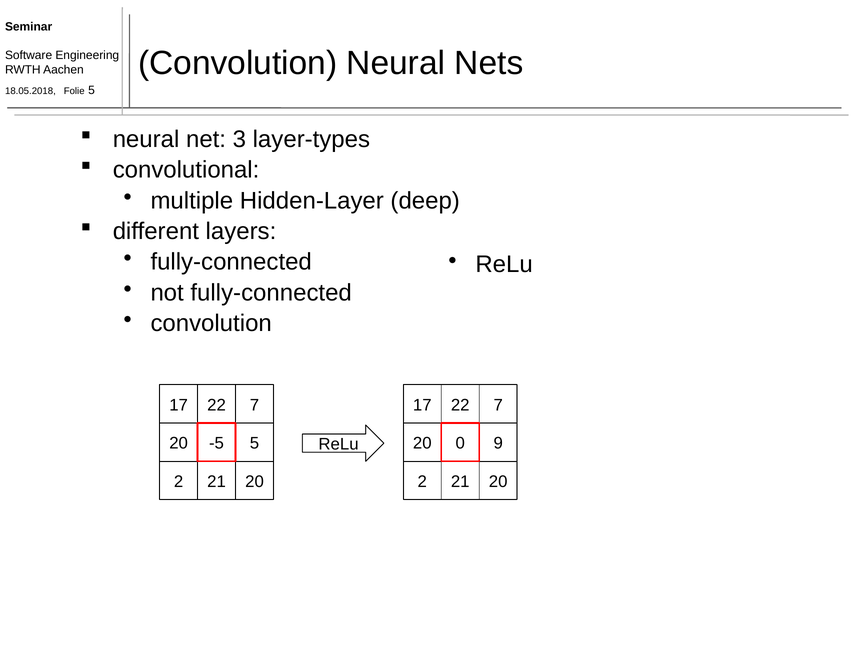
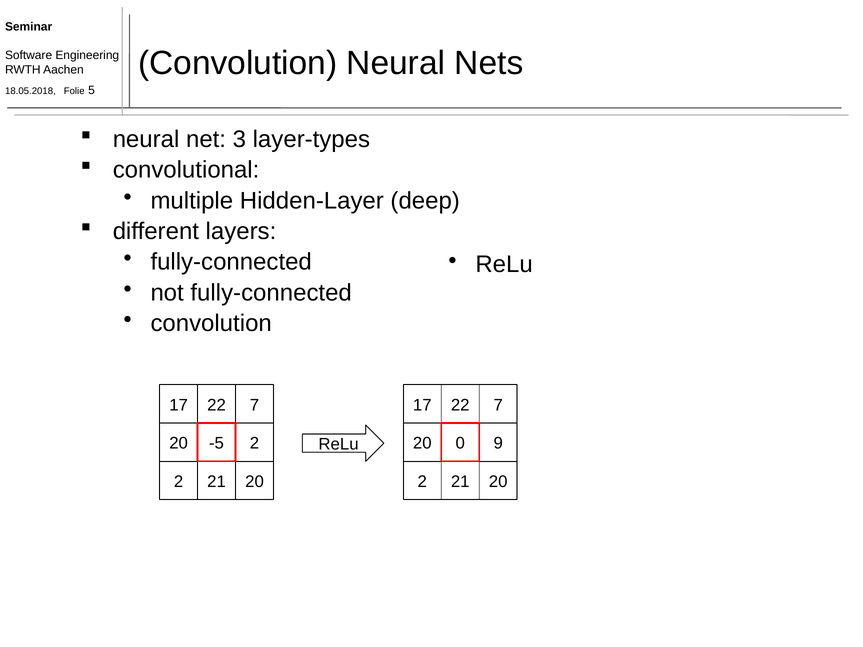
20 5: 5 -> 2 (254, 444)
